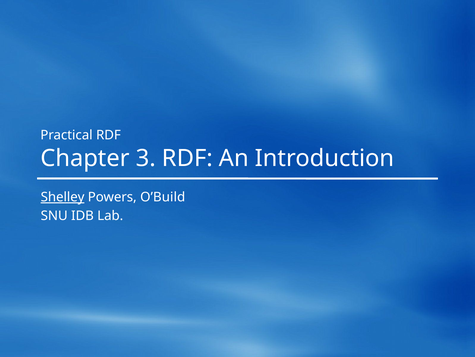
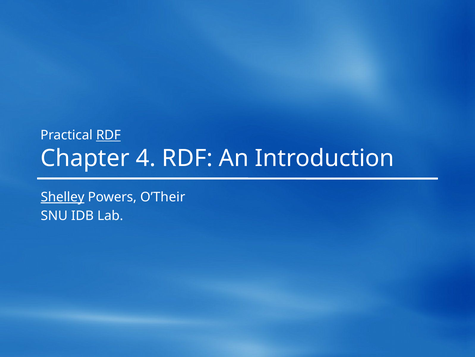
RDF underline: none -> present (108, 135)
3: 3 -> 4 (146, 158)
O’Build: O’Build -> O’Their (163, 197)
